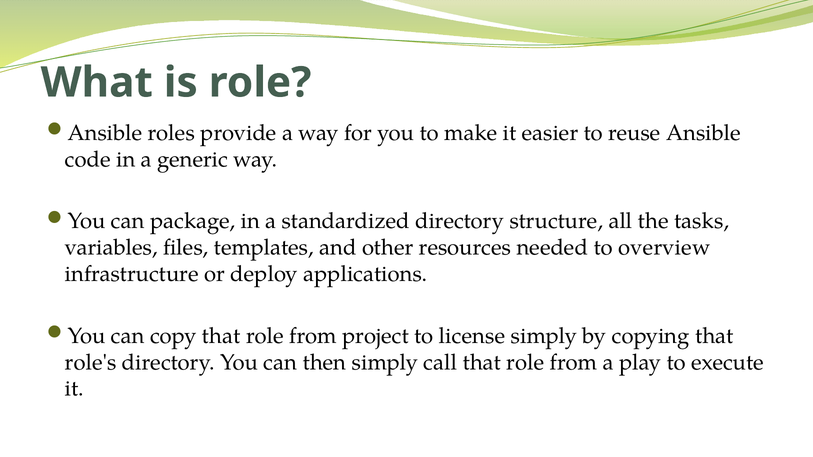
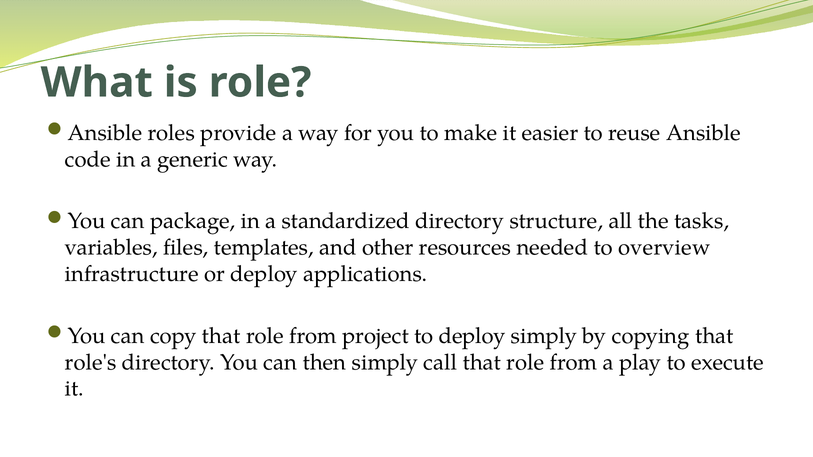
to license: license -> deploy (472, 336)
